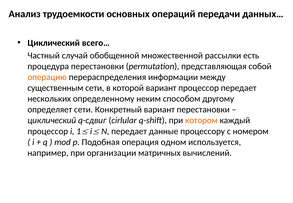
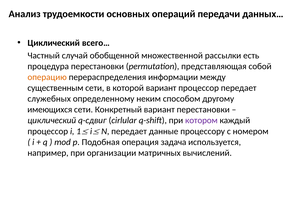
нескольких: нескольких -> служебных (49, 99)
определяет: определяет -> имеющихся (50, 110)
котором colour: orange -> purple (201, 120)
одном: одном -> задача (174, 142)
